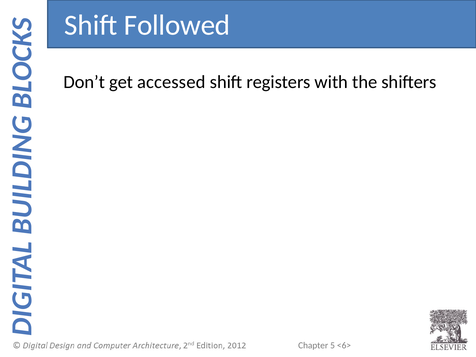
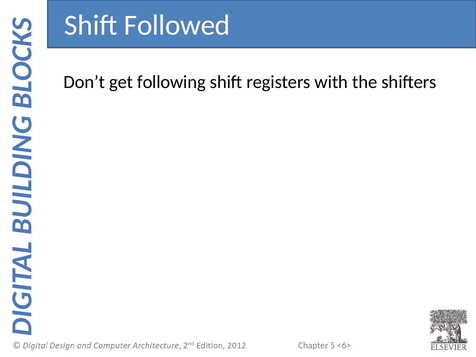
accessed: accessed -> following (171, 82)
